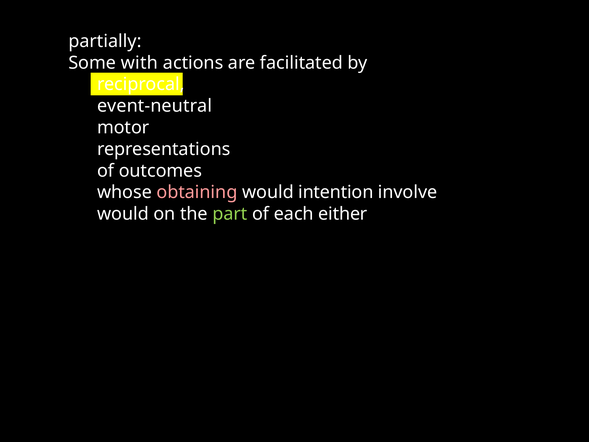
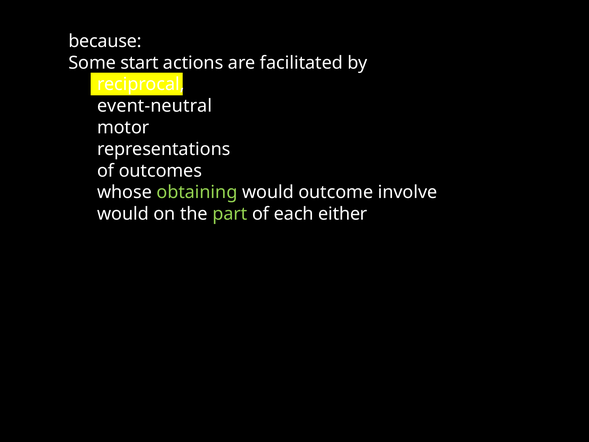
partially: partially -> because (105, 41)
with: with -> start (140, 63)
obtaining colour: pink -> light green (197, 192)
intention: intention -> outcome (336, 192)
